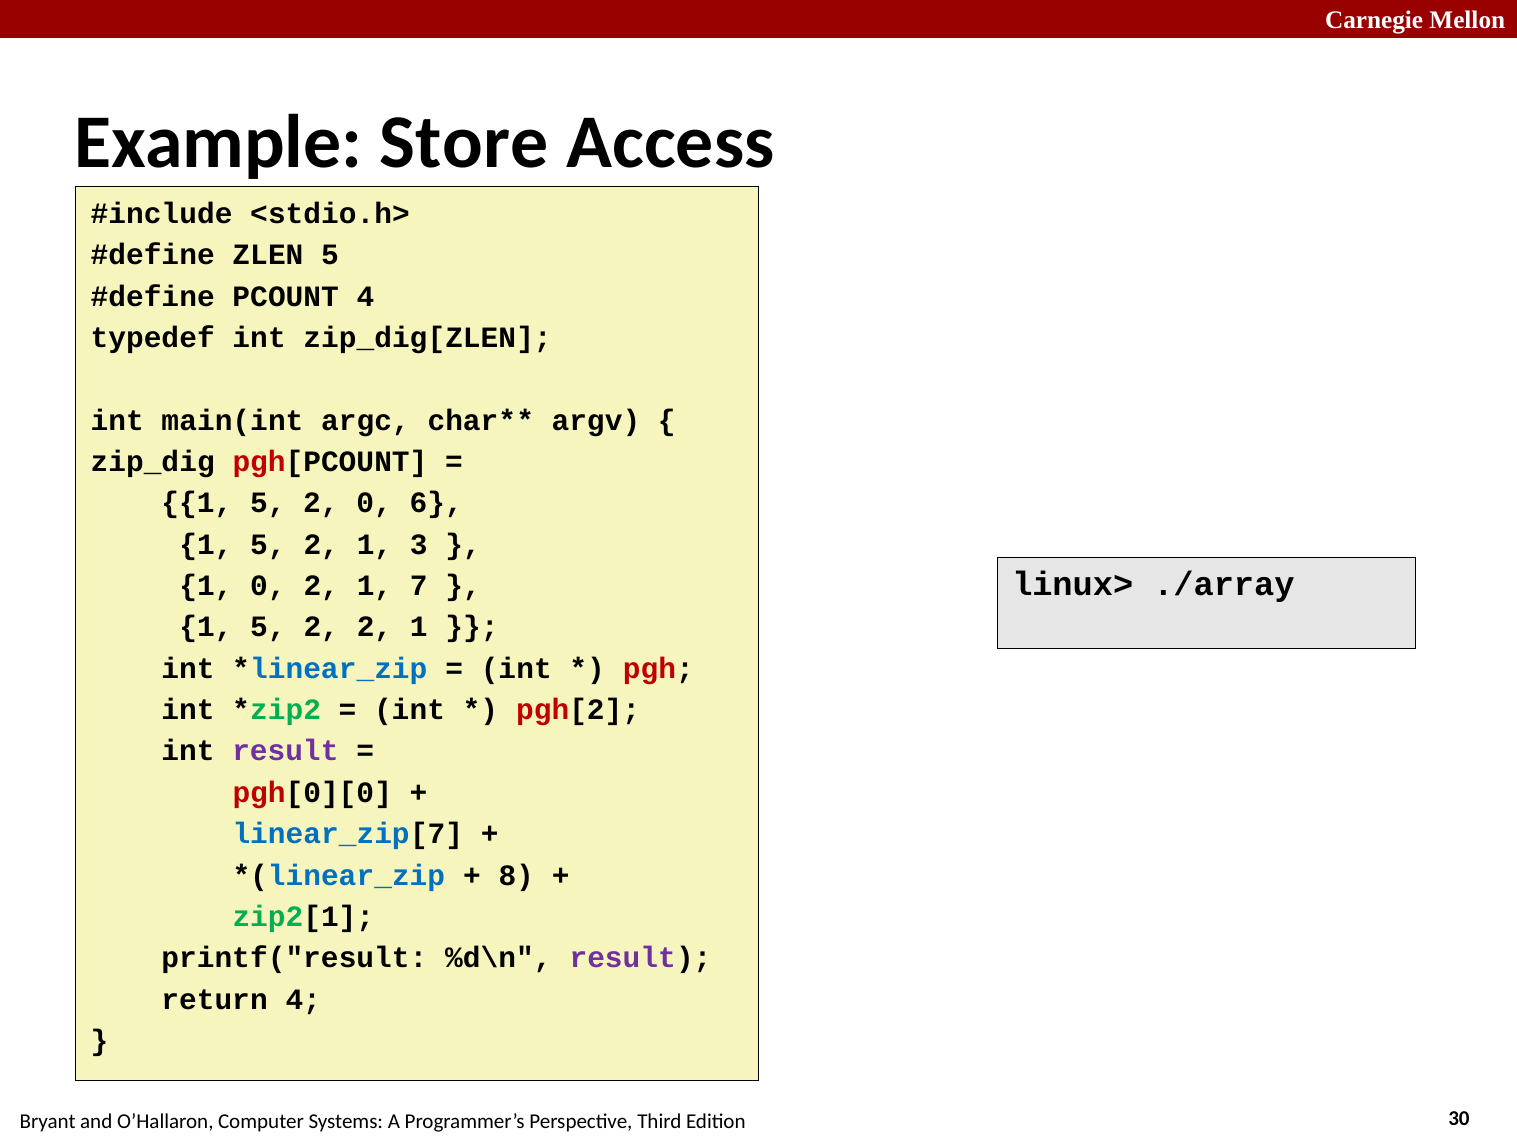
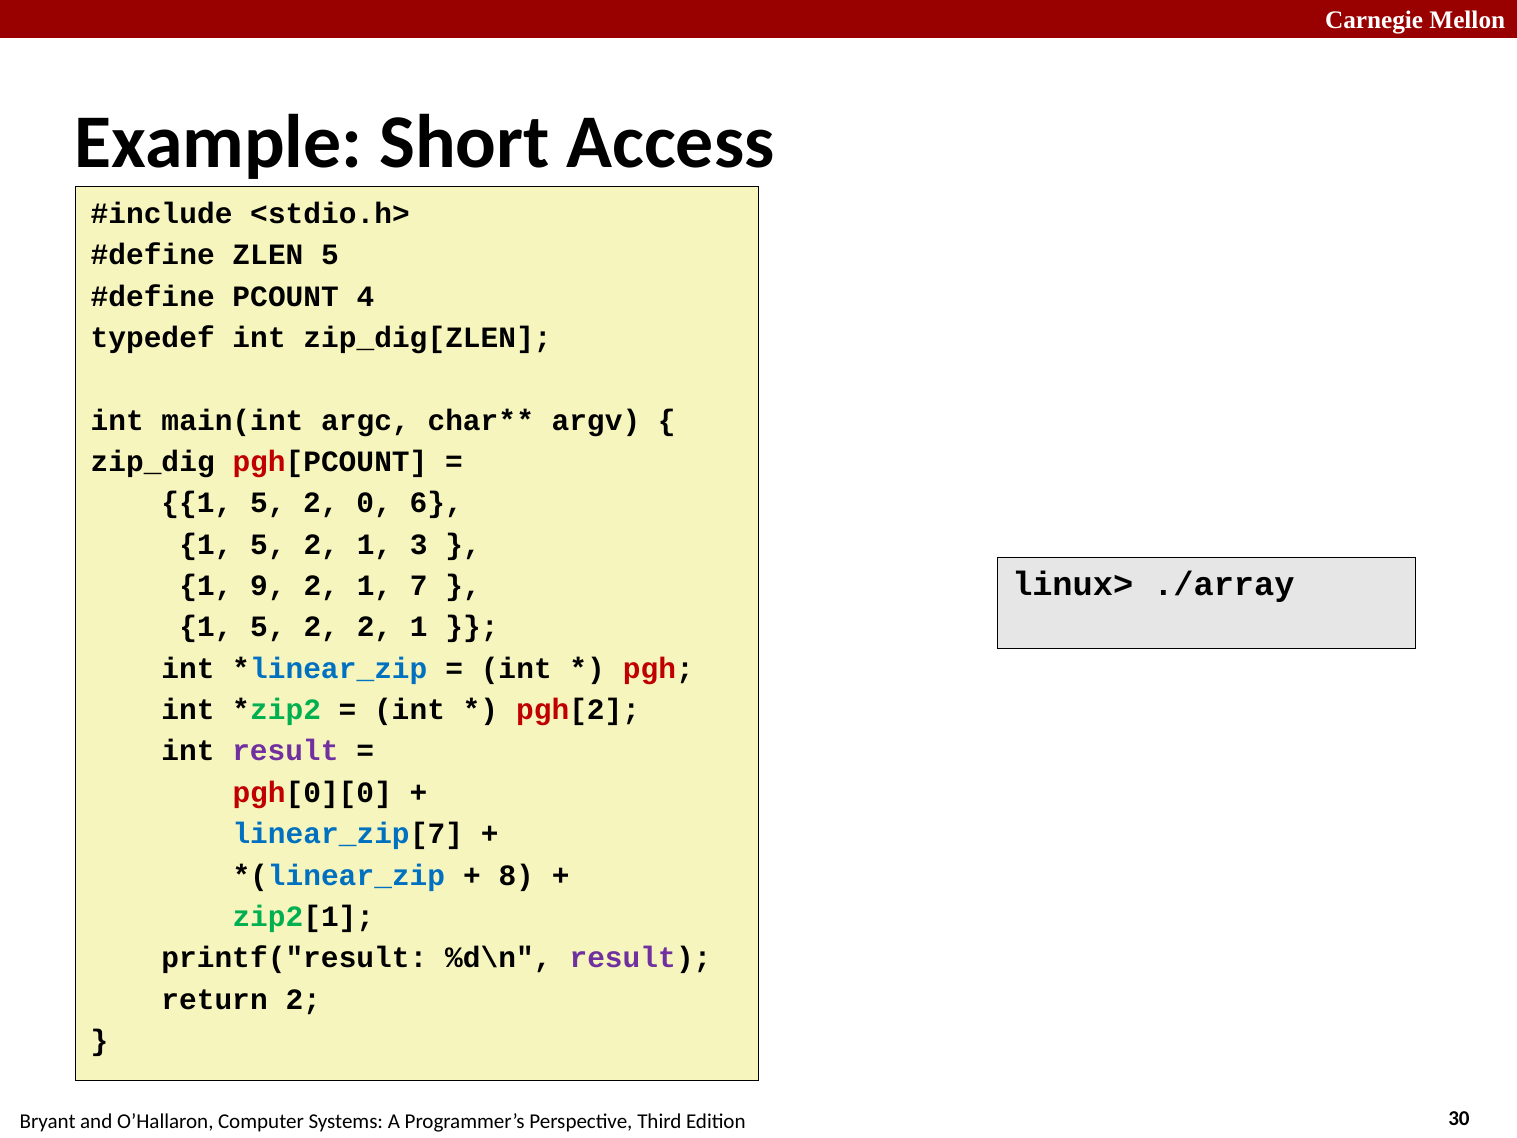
Store: Store -> Short (464, 142)
1 0: 0 -> 9 (268, 586)
return 4: 4 -> 2 (303, 999)
